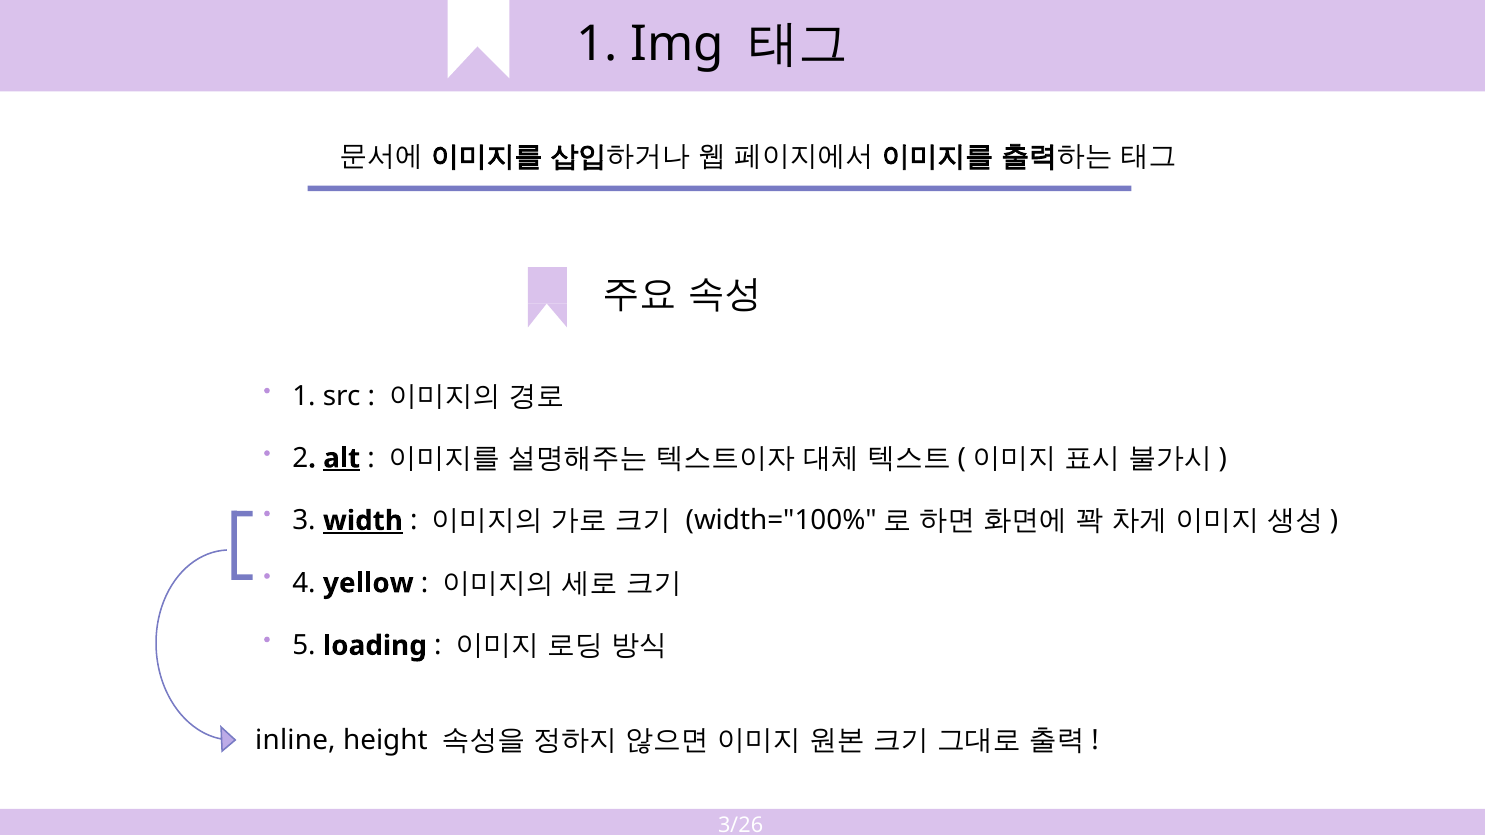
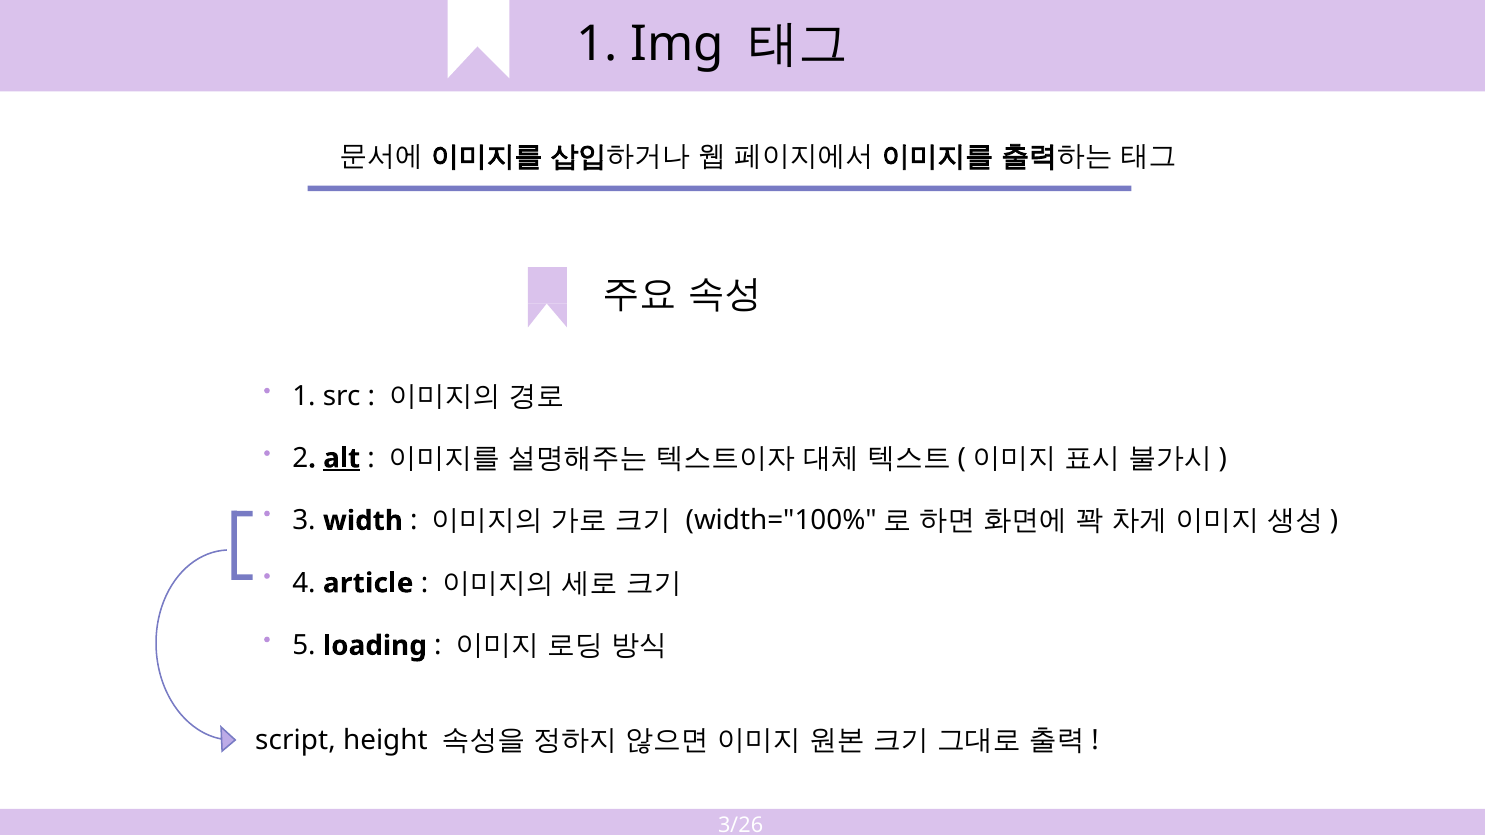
width underline: present -> none (363, 521)
yellow: yellow -> article (368, 583)
inline: inline -> script (296, 741)
